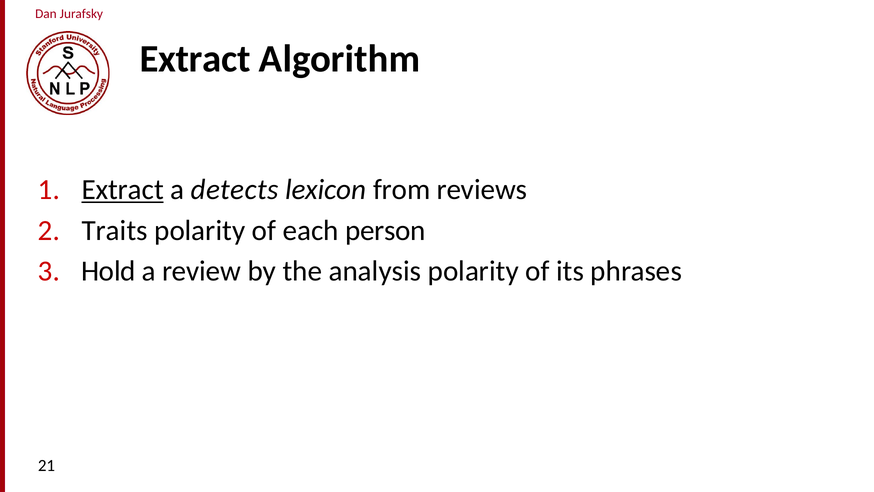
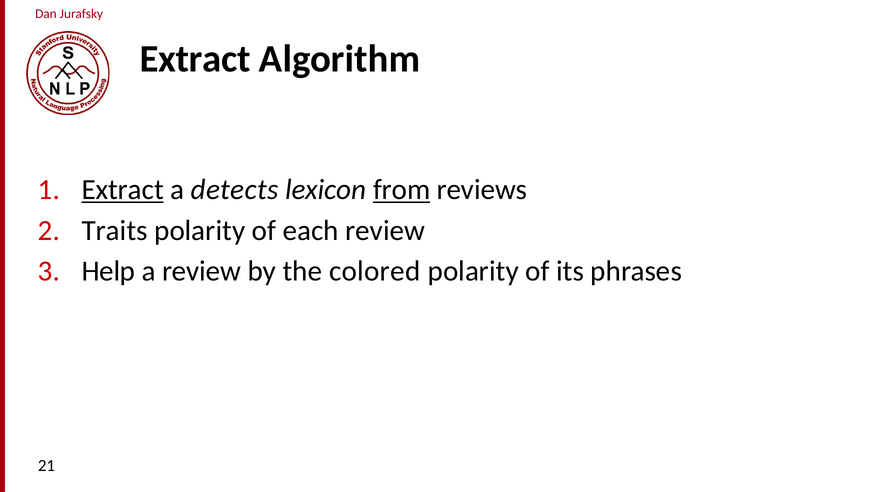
from underline: none -> present (402, 190)
each person: person -> review (385, 230)
Hold: Hold -> Help (108, 271)
analysis: analysis -> colored (375, 271)
